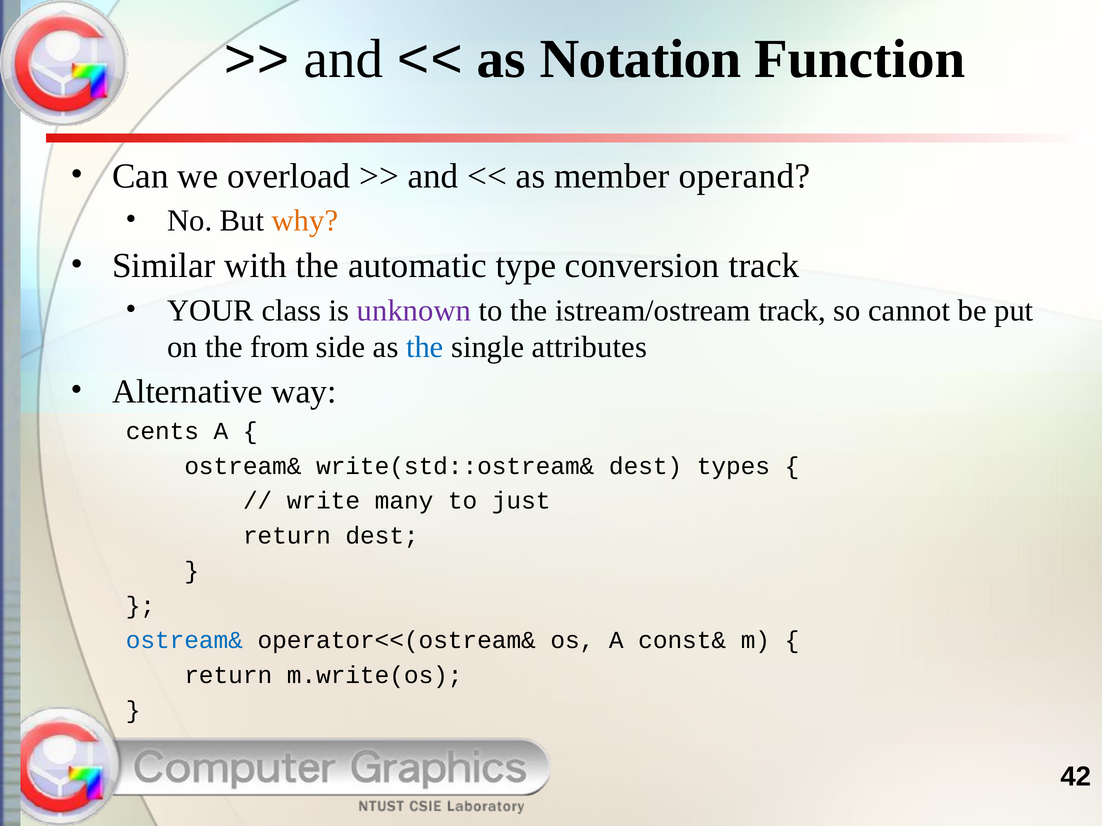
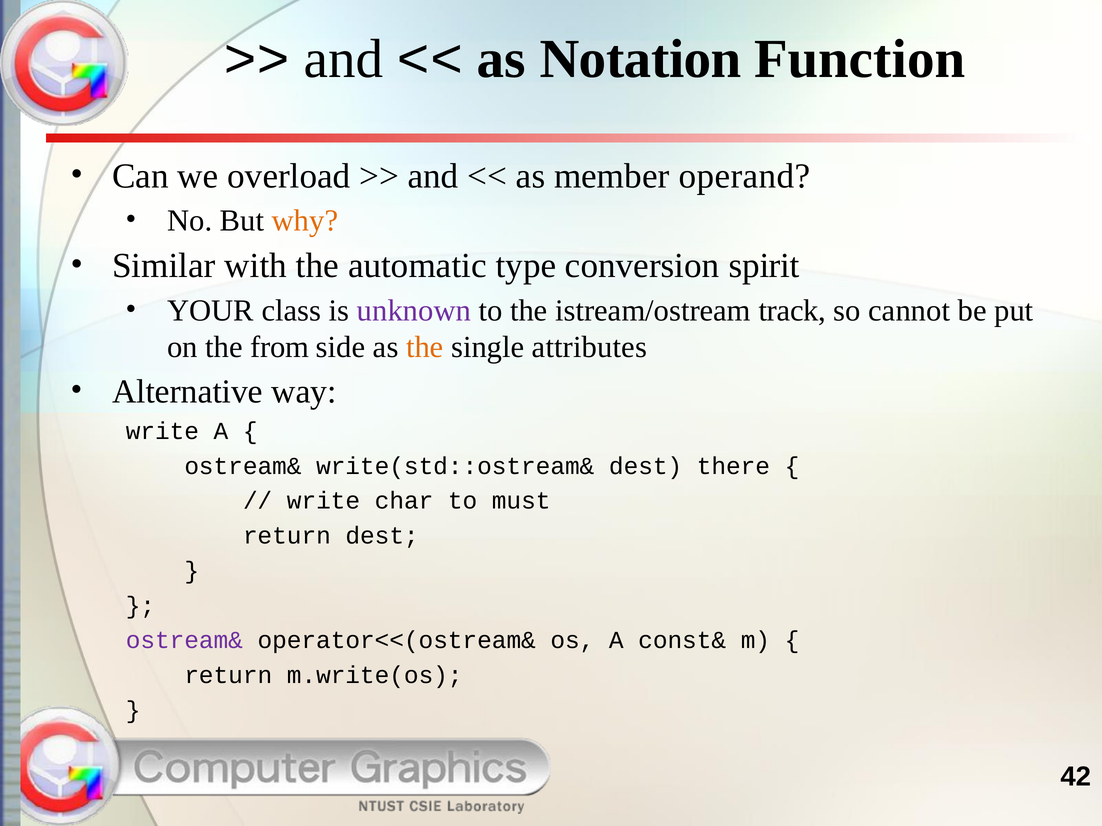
conversion track: track -> spirit (764, 266)
the colour: blue -> orange (425, 347)
cents: cents -> write (162, 431)
types: types -> there (733, 466)
many: many -> char (404, 501)
just: just -> must (521, 501)
ostream& colour: blue -> purple (184, 641)
